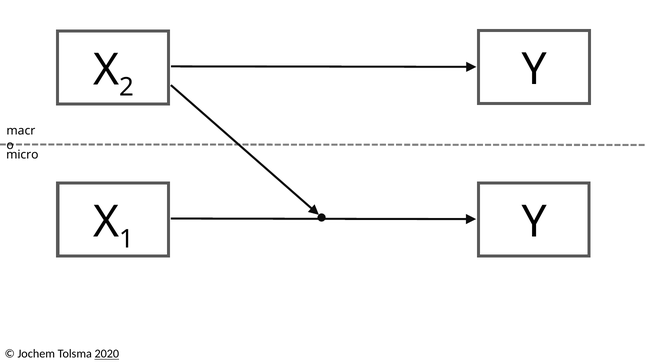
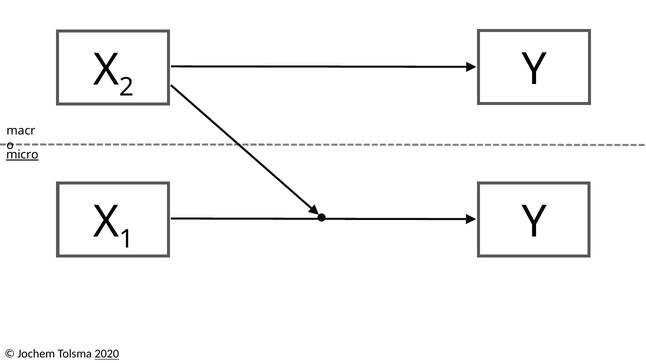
micro underline: none -> present (22, 155)
